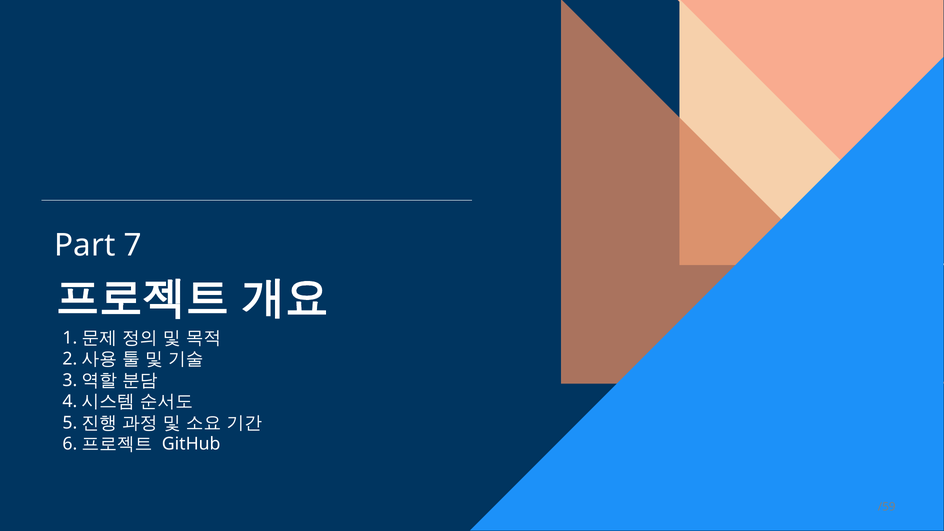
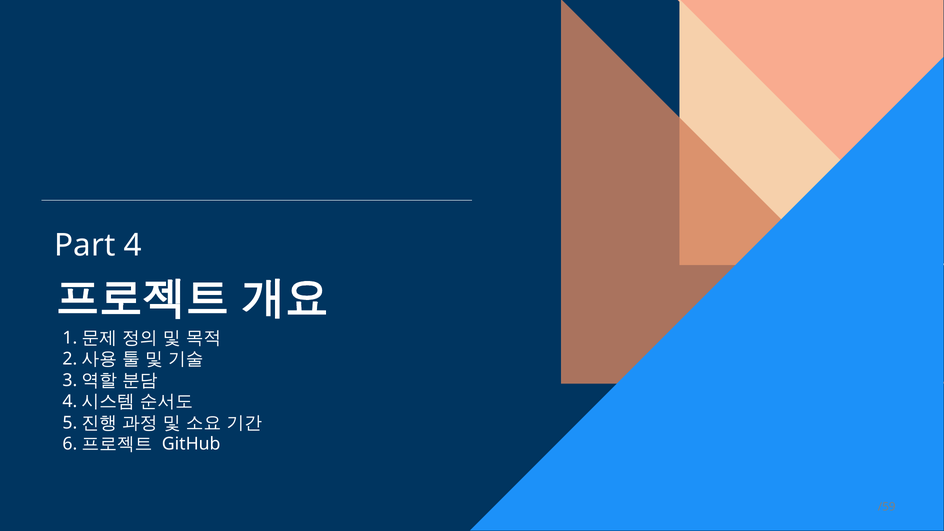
Part 7: 7 -> 4 (133, 246)
